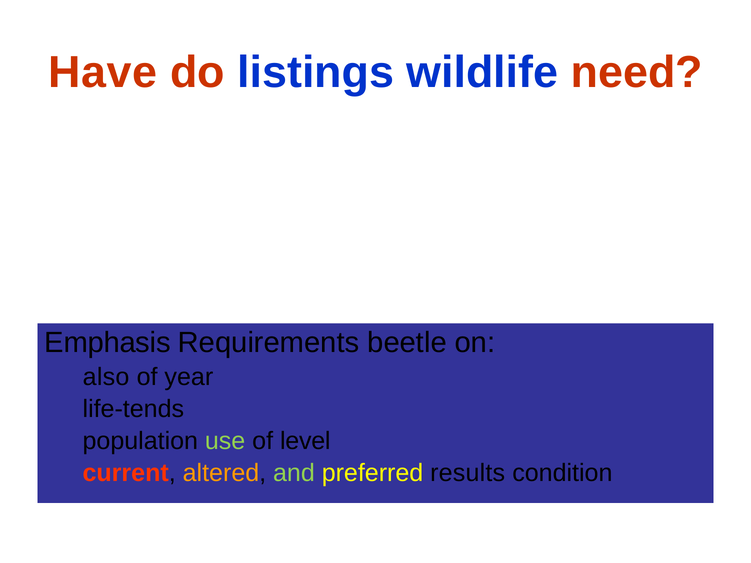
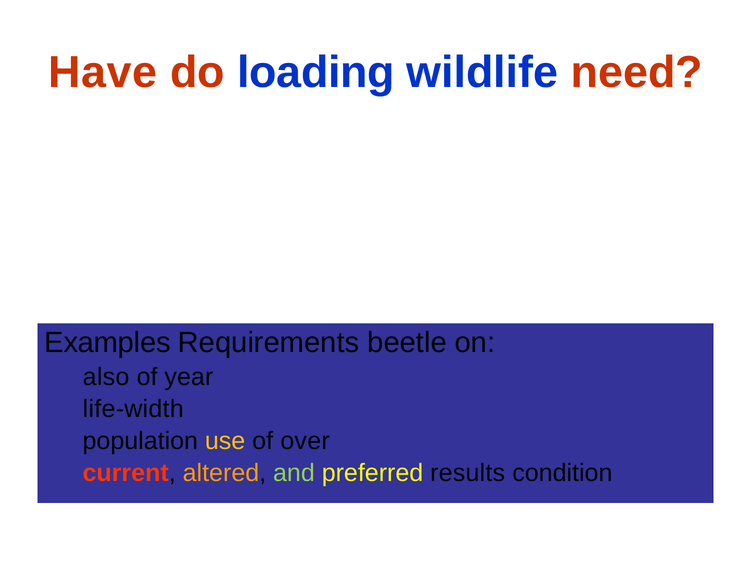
listings: listings -> loading (316, 73)
Emphasis: Emphasis -> Examples (108, 343)
life-tends: life-tends -> life-width (133, 409)
use colour: light green -> yellow (225, 441)
level: level -> over (305, 441)
